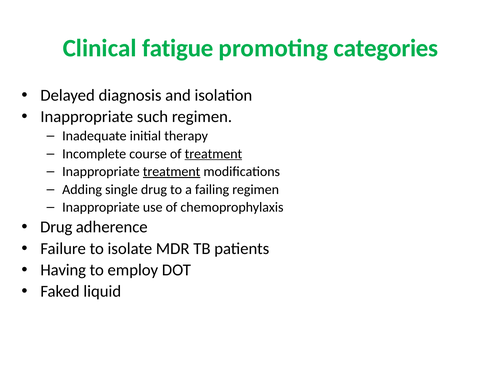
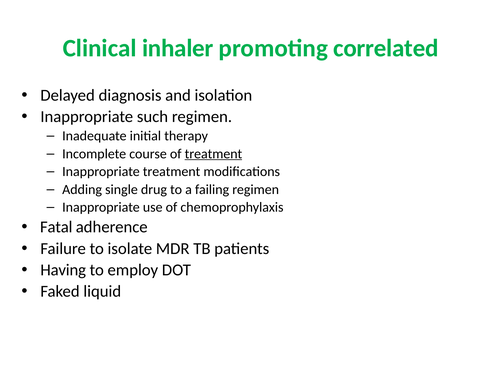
fatigue: fatigue -> inhaler (178, 48)
categories: categories -> correlated (386, 48)
treatment underline: present -> none (172, 171)
Drug: Drug -> Fatal (56, 227)
